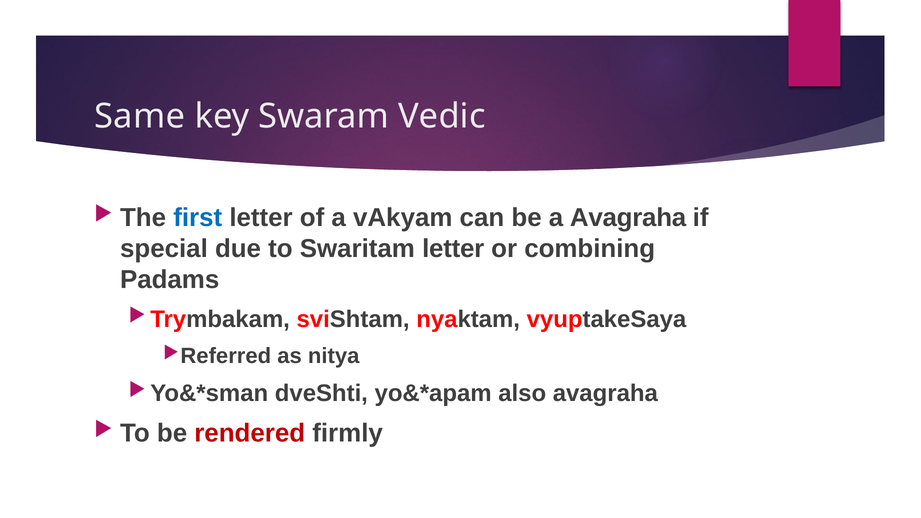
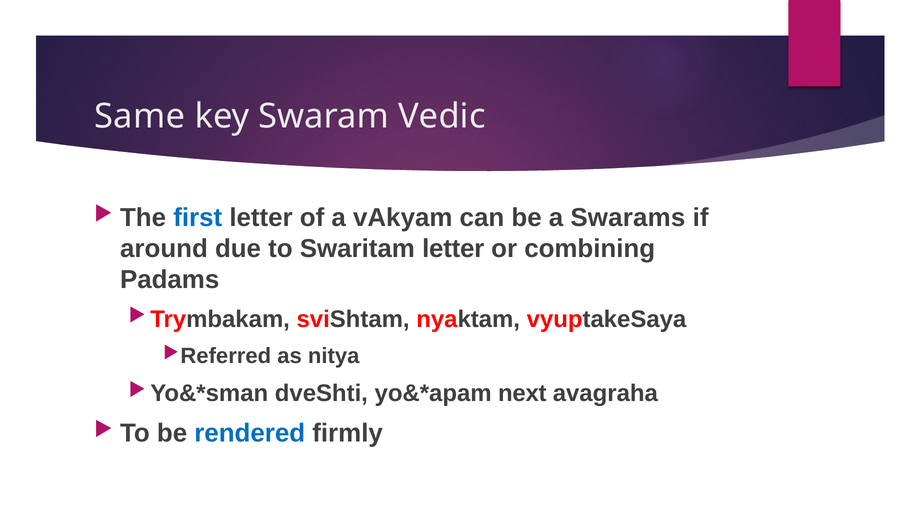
a Avagraha: Avagraha -> Swarams (628, 217)
special: special -> around (164, 249)
also: also -> next (522, 394)
rendered colour: red -> blue (250, 433)
